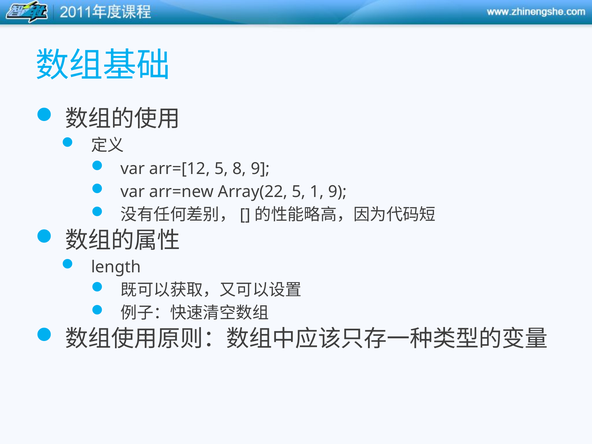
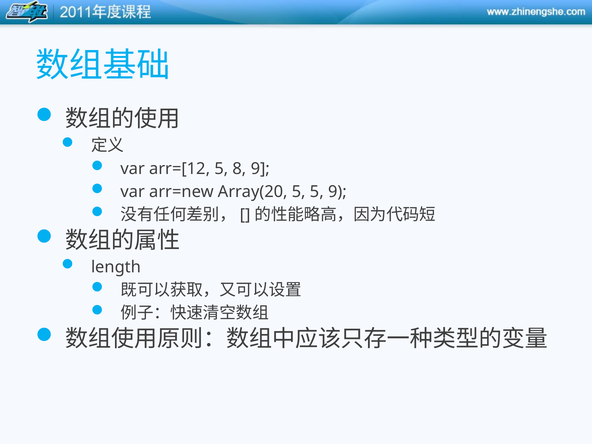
Array(22: Array(22 -> Array(20 (253, 192)
5 1: 1 -> 5 (317, 192)
